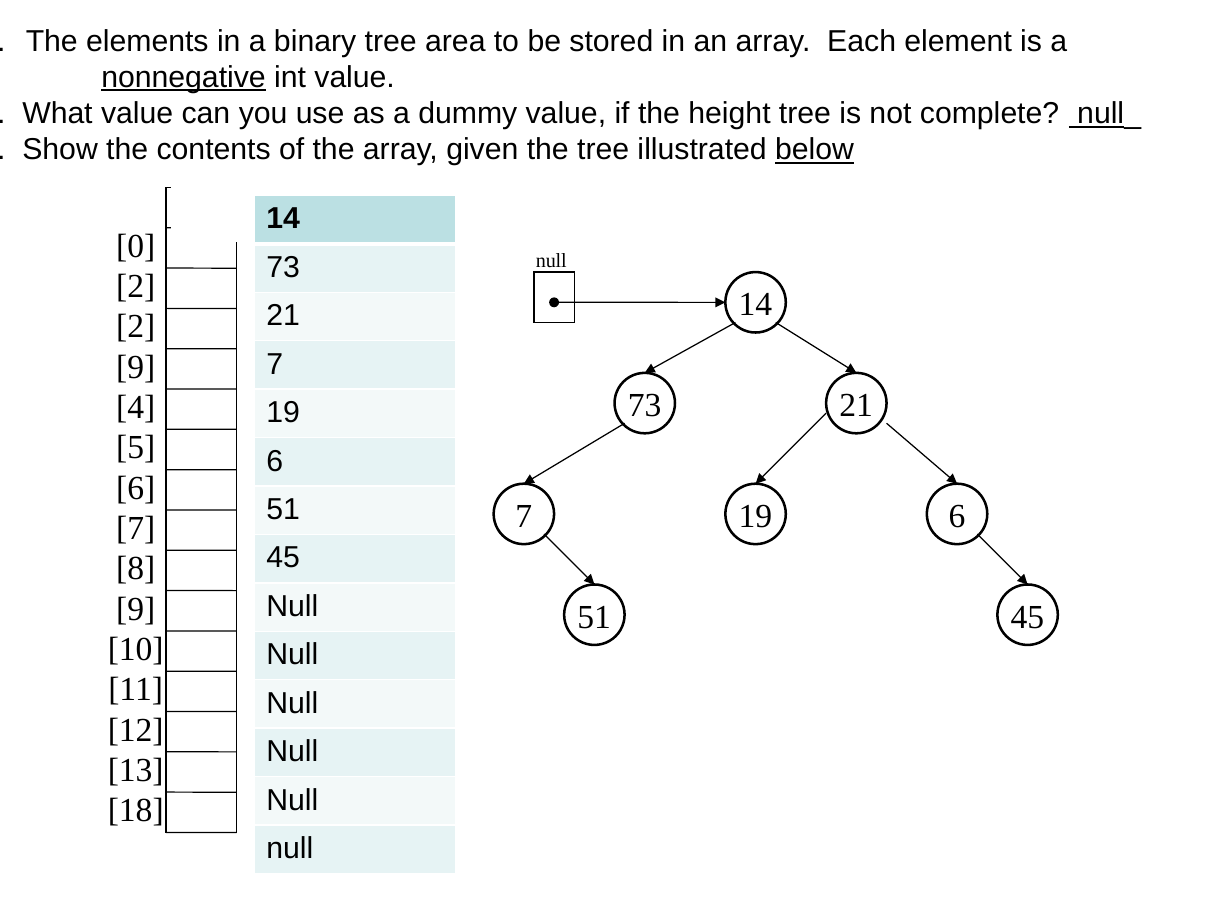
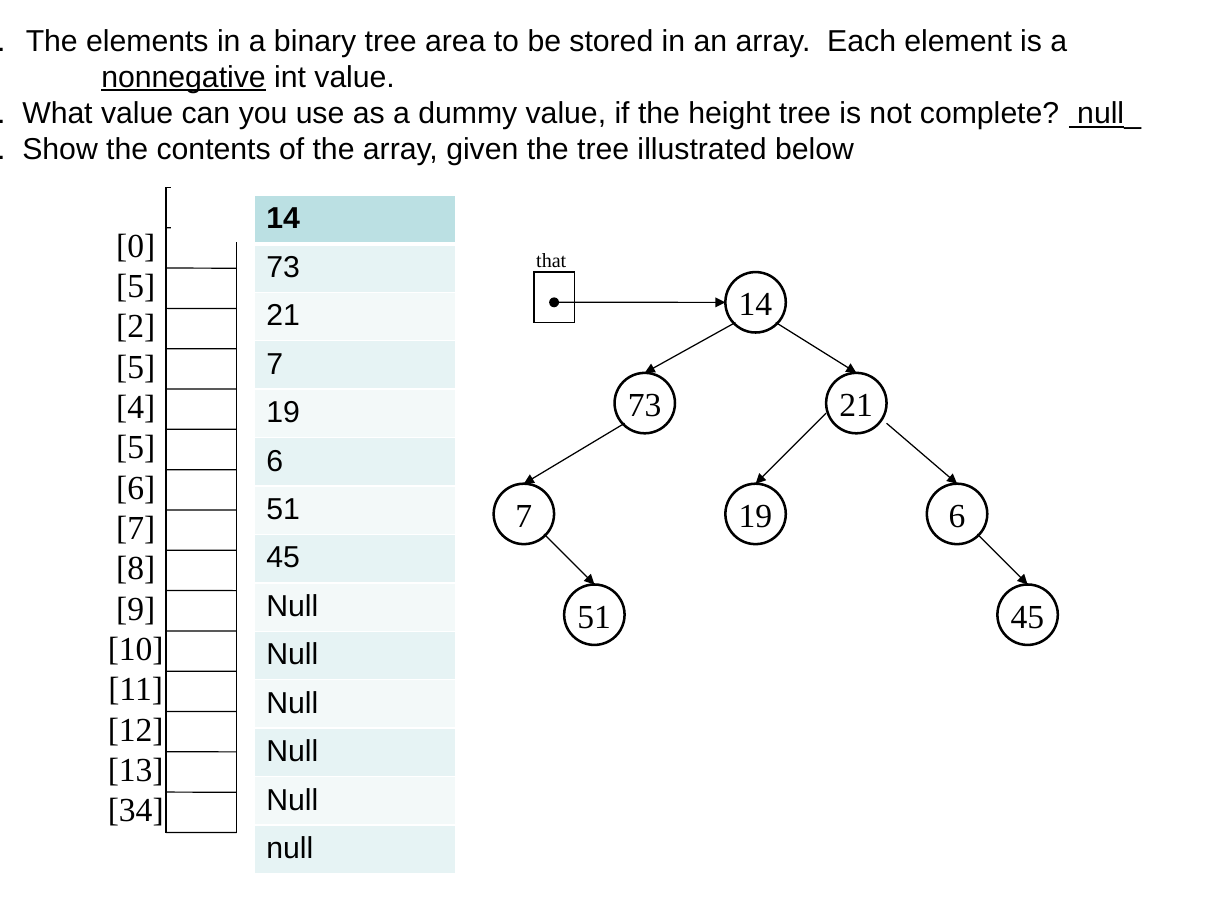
below underline: present -> none (815, 150)
null: null -> that (551, 261)
2: 2 -> 5 (136, 286)
9: 9 -> 5 (136, 367)
18: 18 -> 34 (136, 811)
